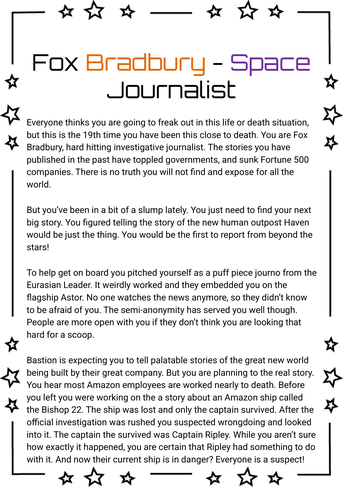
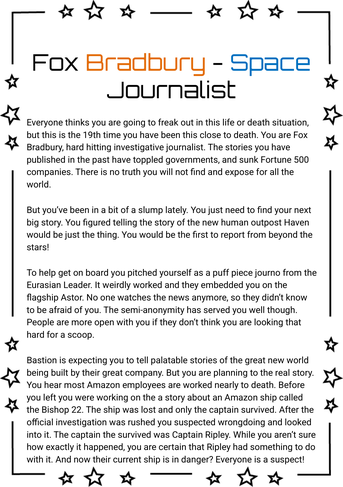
Space colour: purple -> blue (271, 63)
